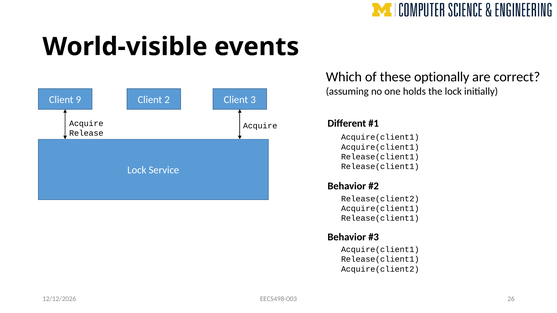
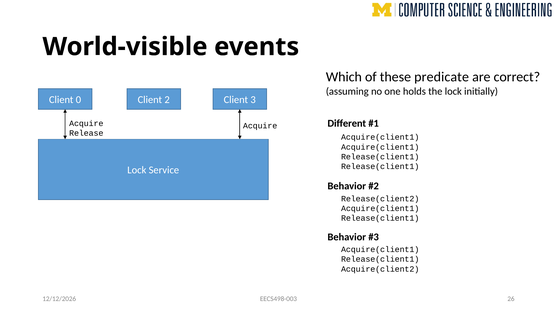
optionally: optionally -> predicate (442, 77)
9: 9 -> 0 (78, 100)
